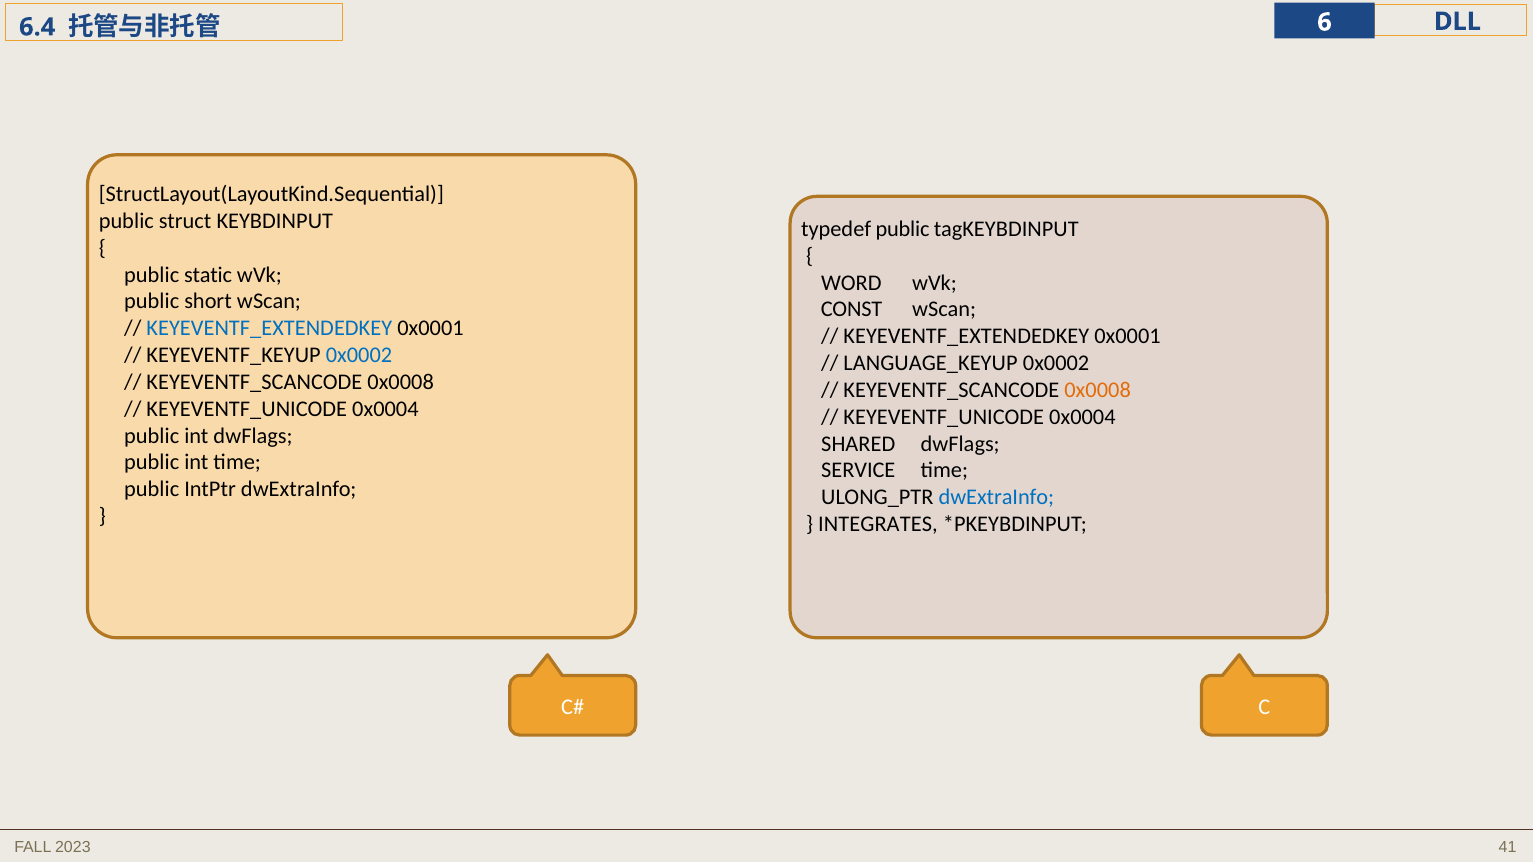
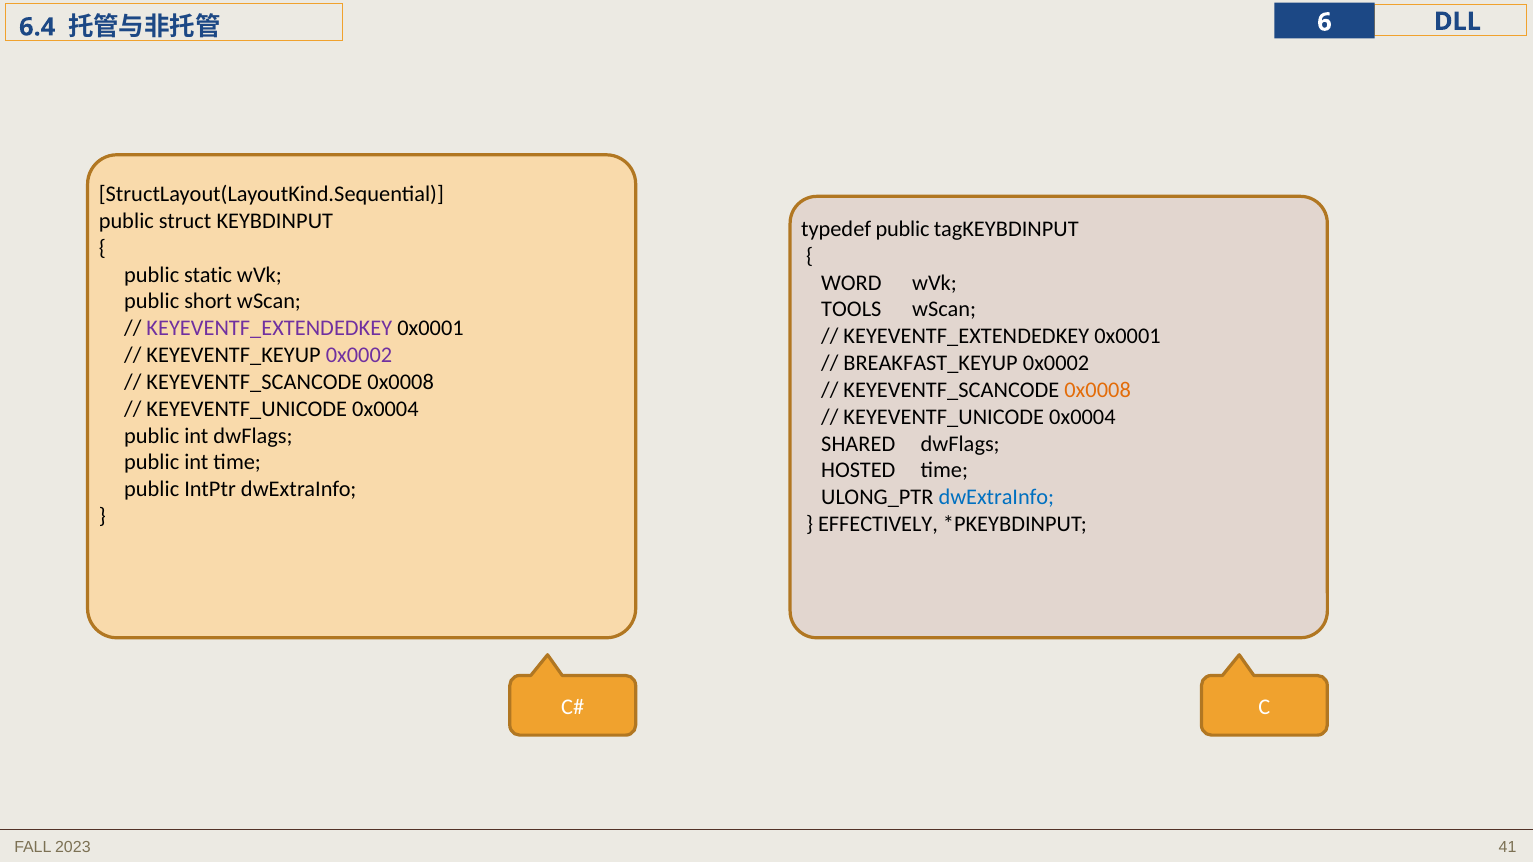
CONST: CONST -> TOOLS (851, 310)
KEYEVENTF_EXTENDEDKEY colour: blue -> purple (269, 329)
0x0002 colour: blue -> purple (359, 355)
LANGUAGE_KEYUP: LANGUAGE_KEYUP -> BREAKFAST_KEYUP (931, 363)
SERVICE: SERVICE -> HOSTED (858, 471)
INTEGRATES: INTEGRATES -> EFFECTIVELY (878, 524)
